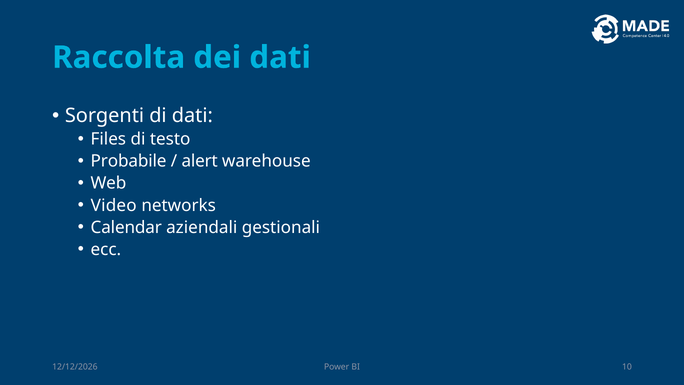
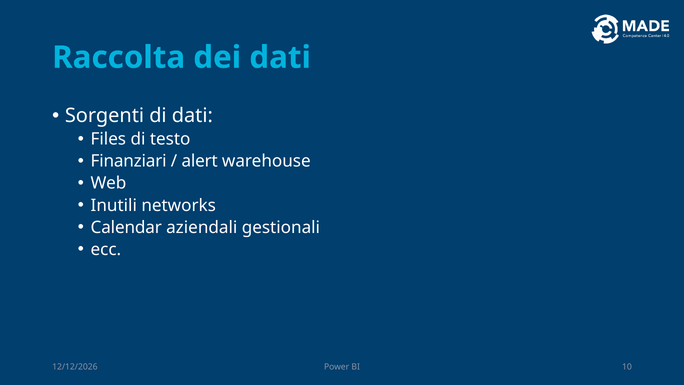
Probabile: Probabile -> Finanziari (129, 161)
Video: Video -> Inutili (114, 205)
